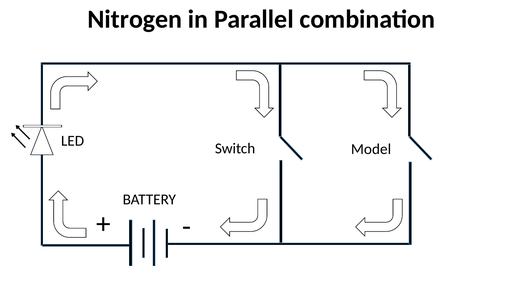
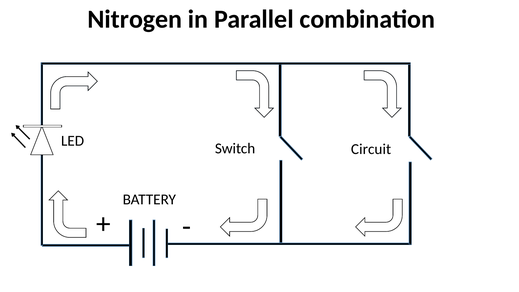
Model: Model -> Circuit (371, 149)
